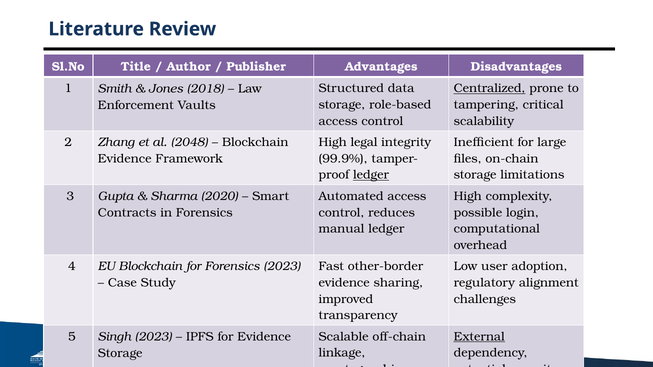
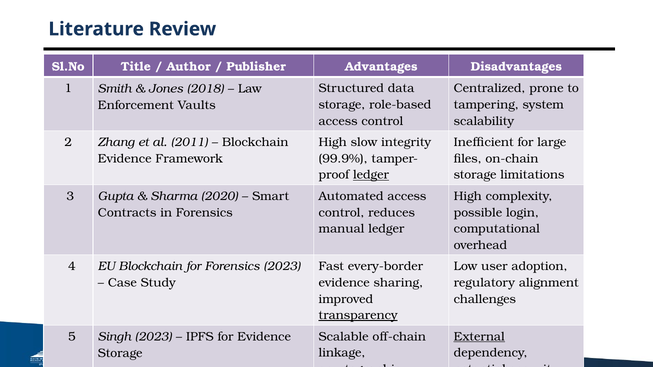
Centralized underline: present -> none (490, 88)
critical: critical -> system (543, 105)
2048: 2048 -> 2011 (189, 142)
legal: legal -> slow (364, 142)
other-border: other-border -> every-border (385, 267)
transparency underline: none -> present (358, 316)
